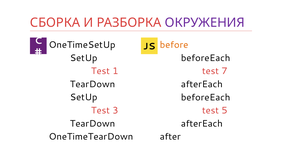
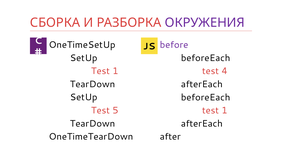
before colour: orange -> purple (174, 45)
7: 7 -> 4 (224, 71)
3: 3 -> 5 (115, 111)
5: 5 -> 1 (224, 111)
